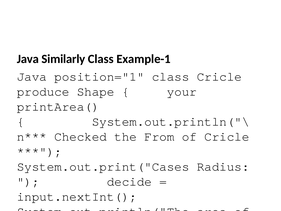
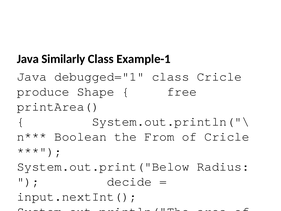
position="1: position="1 -> debugged="1 (99, 76)
your: your -> free (182, 91)
Checked: Checked -> Boolean (81, 136)
System.out.print("Cases: System.out.print("Cases -> System.out.print("Below (103, 166)
